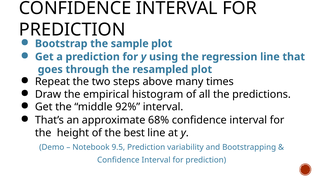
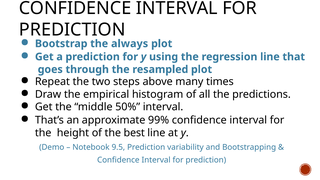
sample: sample -> always (130, 44)
92%: 92% -> 50% (128, 107)
68%: 68% -> 99% (159, 120)
